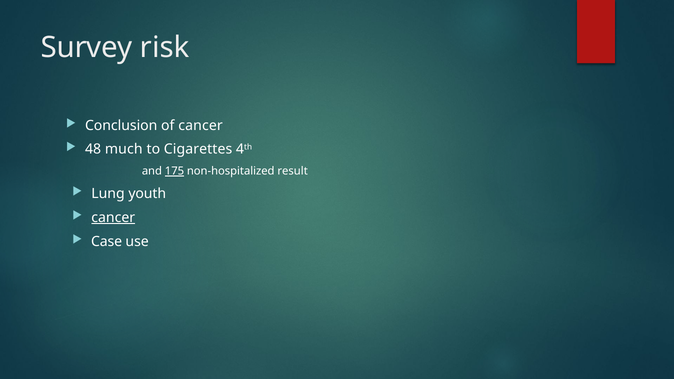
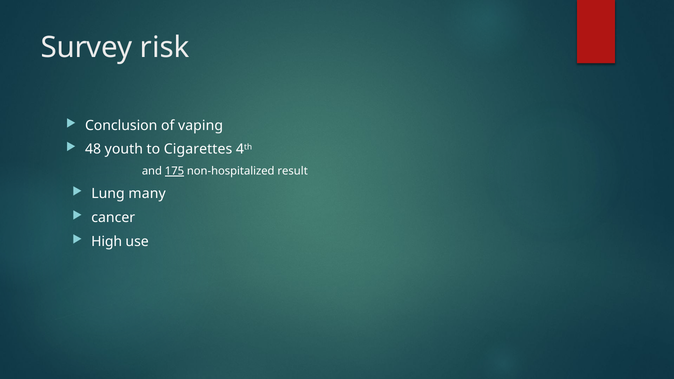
of cancer: cancer -> vaping (201, 125)
much: much -> youth (124, 149)
youth: youth -> many (147, 194)
cancer underline: present -> none (113, 218)
Case: Case -> High (107, 241)
